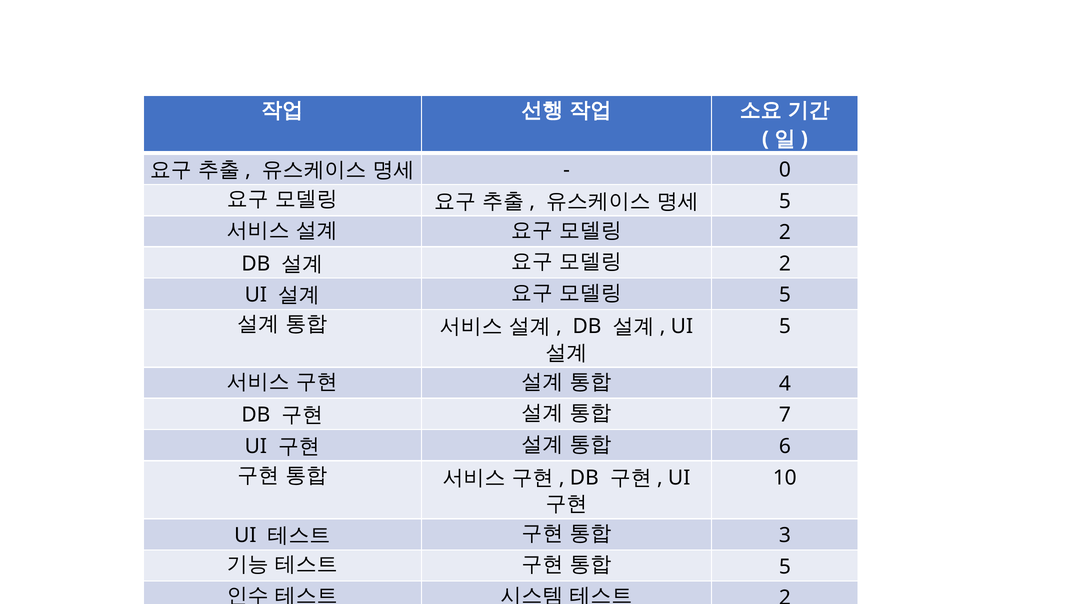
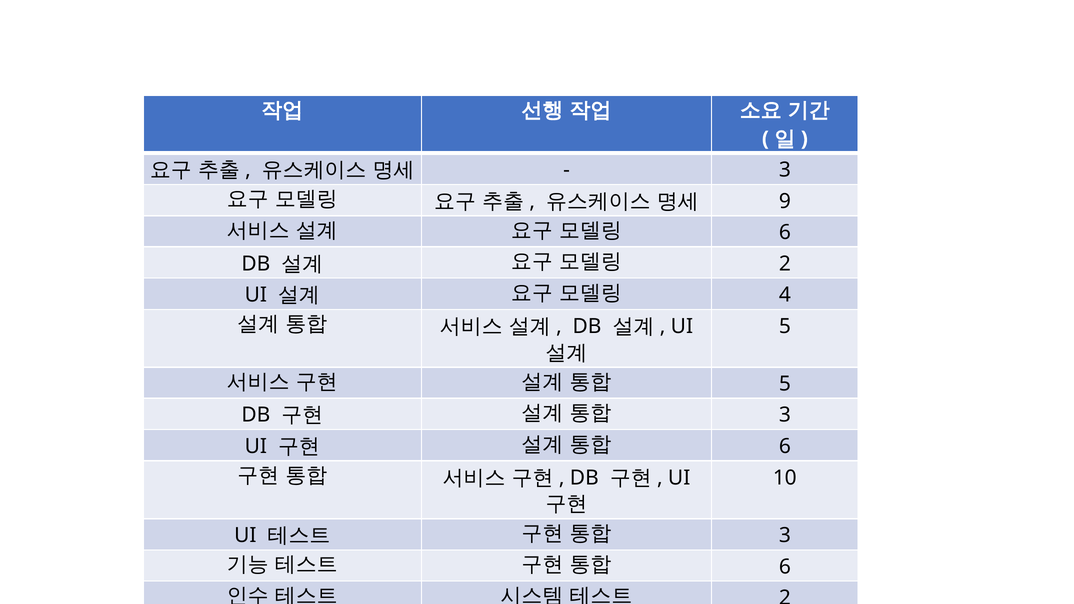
0: 0 -> 3 (785, 170)
5: 5 -> 9 (785, 201)
2: 2 -> 6 (785, 233)
5: 5 -> 4 (785, 295)
4: 4 -> 5 (785, 384)
7: 7 -> 3 (785, 415)
5: 5 -> 6 (785, 567)
